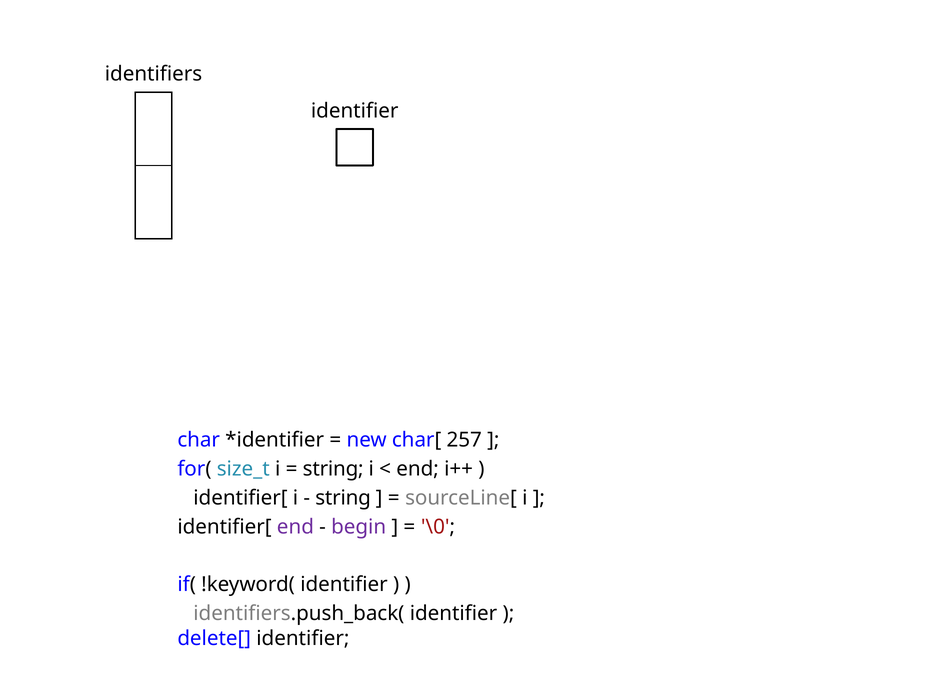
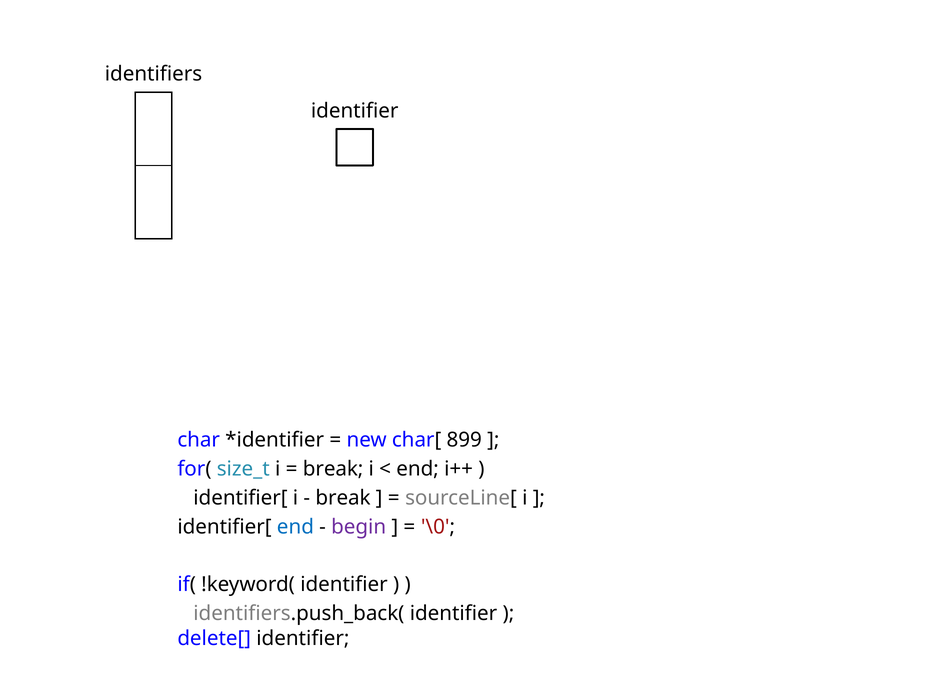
257: 257 -> 899 (464, 440)
string: string -> break (333, 469)
string: string -> break (343, 498)
end colour: purple -> blue (295, 527)
